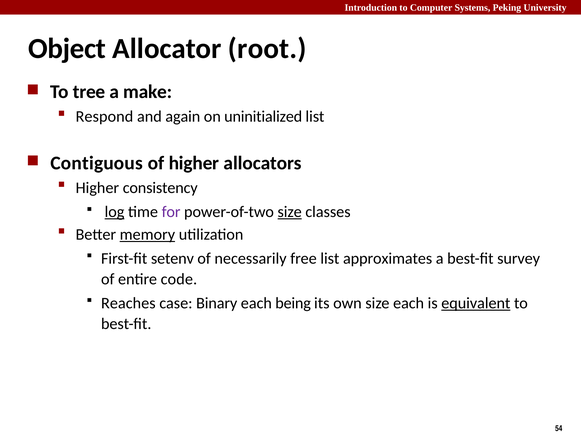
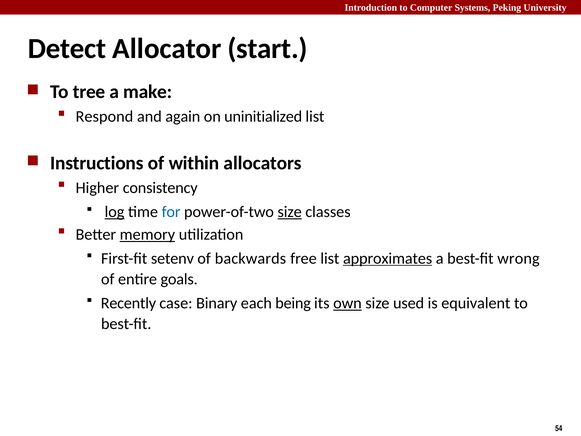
Object: Object -> Detect (67, 49)
root: root -> start (268, 49)
Contiguous: Contiguous -> Instructions (97, 163)
of higher: higher -> within (194, 163)
for colour: purple -> blue (171, 212)
necessarily: necessarily -> backwards (250, 258)
approximates underline: none -> present (388, 258)
survey: survey -> wrong (518, 258)
code: code -> goals (179, 279)
Reaches: Reaches -> Recently (128, 303)
own underline: none -> present (347, 303)
size each: each -> used (409, 303)
equivalent underline: present -> none (476, 303)
